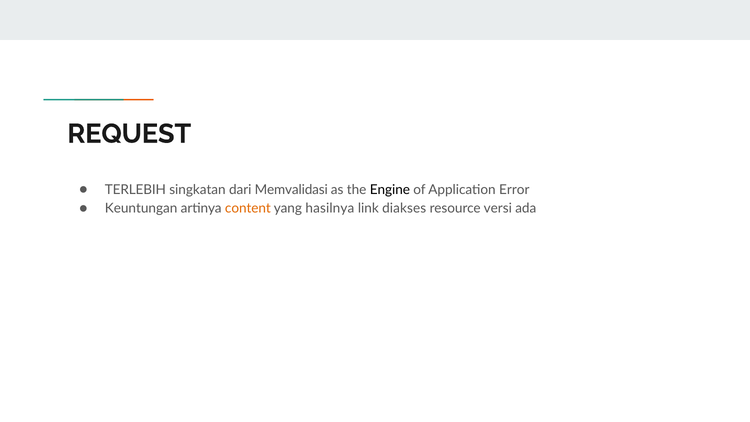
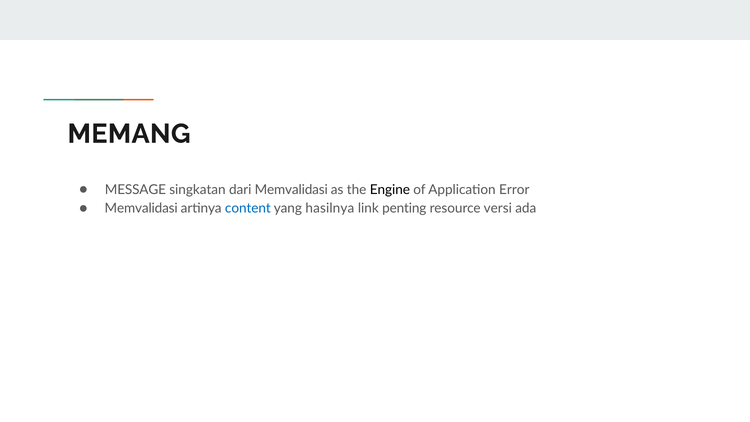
REQUEST: REQUEST -> MEMANG (129, 134)
TERLEBIH: TERLEBIH -> MESSAGE (135, 190)
Keuntungan: Keuntungan -> Memvalidasi (141, 208)
content colour: orange -> blue (248, 208)
diakses: diakses -> penting (404, 208)
